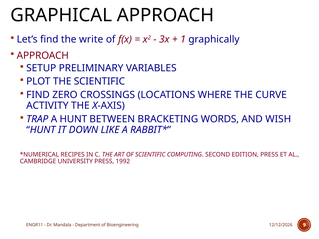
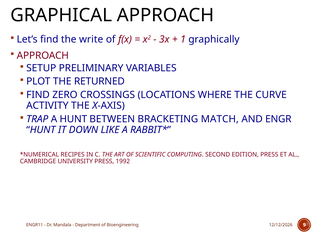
THE SCIENTIFIC: SCIENTIFIC -> RETURNED (99, 82)
WORDS: WORDS -> MATCH (220, 119)
WISH: WISH -> ENGR (278, 119)
